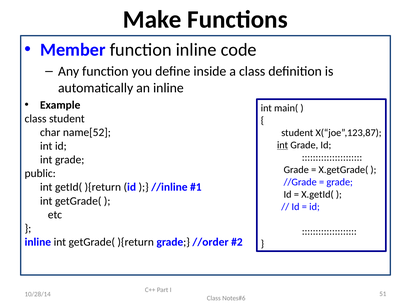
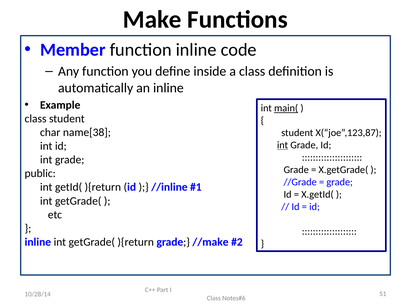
main( underline: none -> present (286, 108)
name[52: name[52 -> name[38 (87, 133)
//order: //order -> //make (210, 242)
